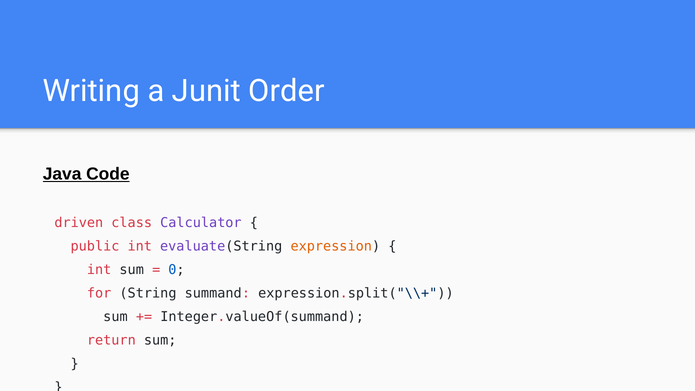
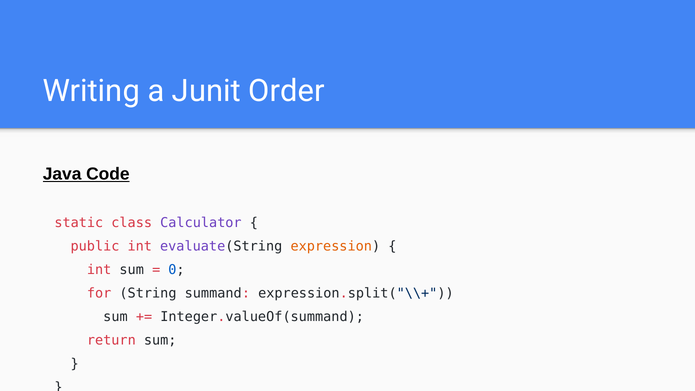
driven: driven -> static (79, 223)
